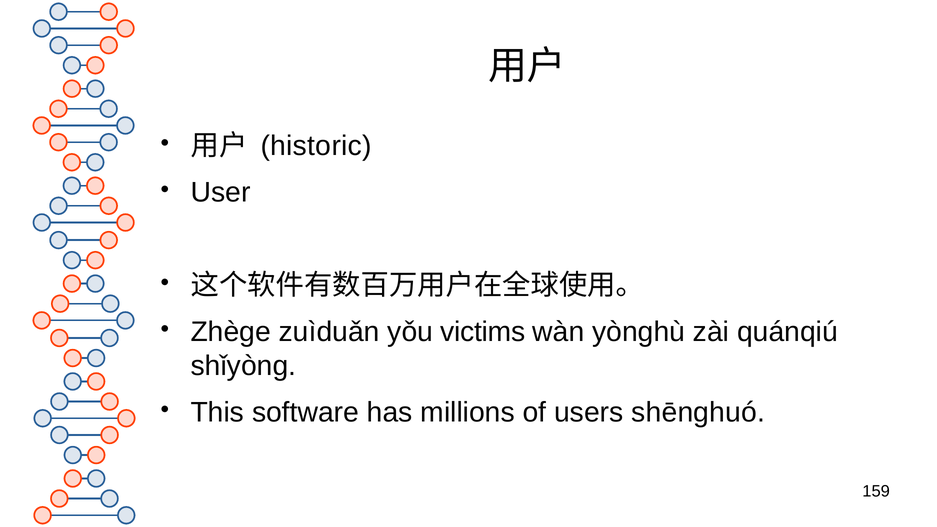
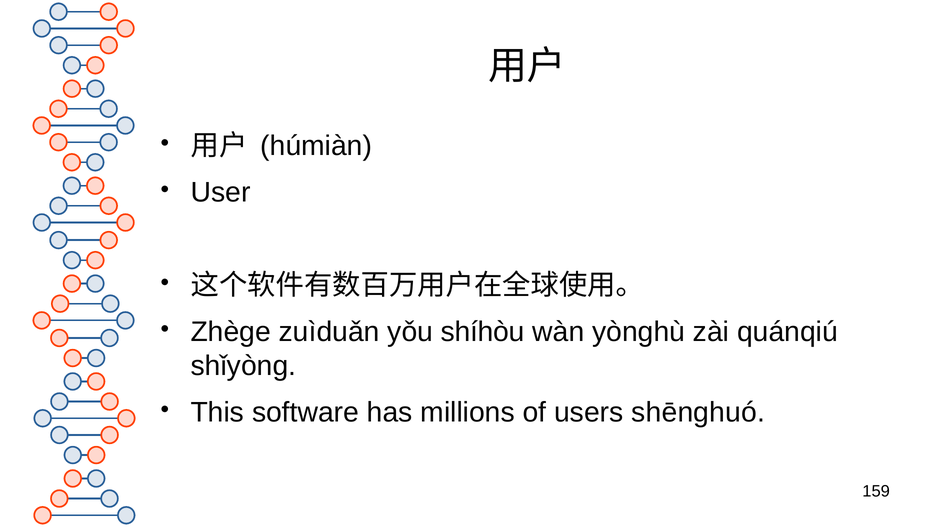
historic: historic -> húmiàn (316, 146)
victims: victims -> shíhòu (483, 332)
